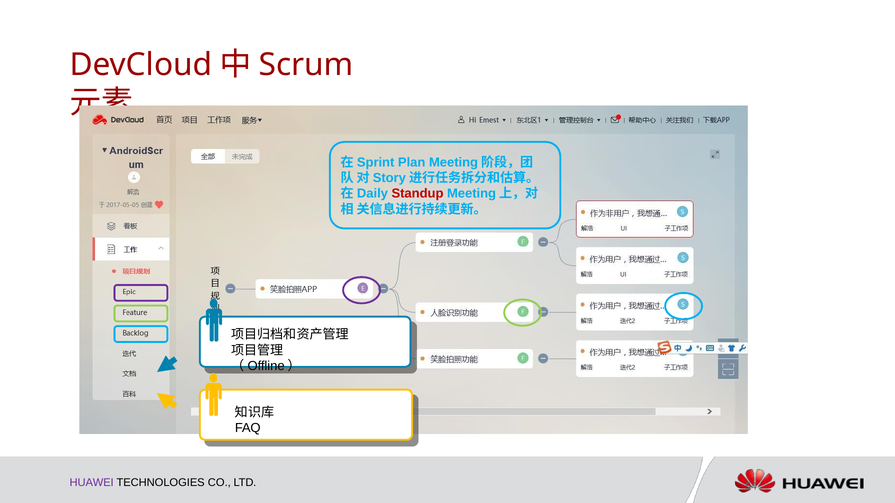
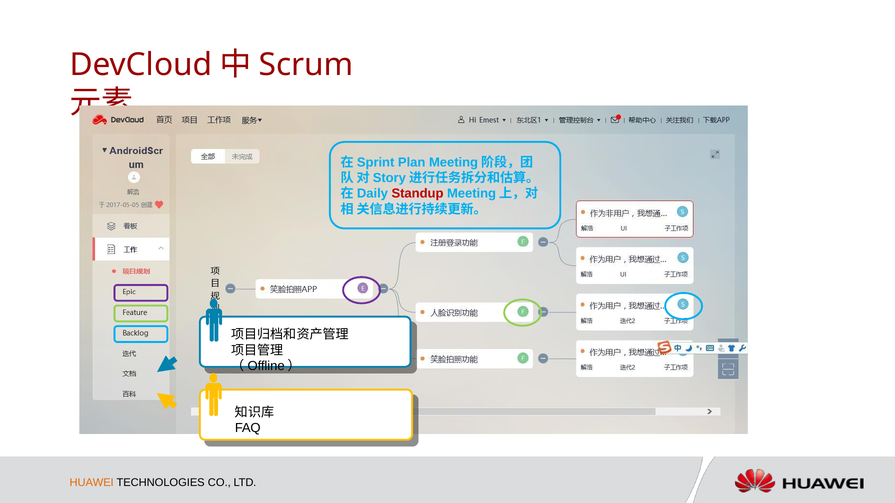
HUAWEI colour: purple -> orange (92, 483)
